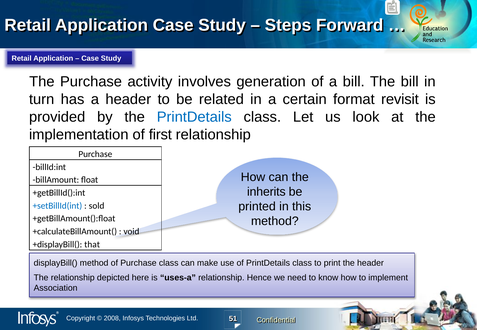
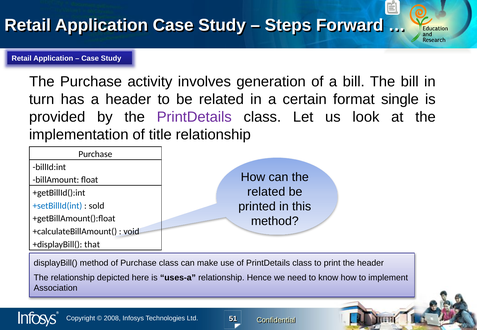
revisit: revisit -> single (400, 99)
PrintDetails colour: blue -> purple (194, 117)
first: first -> title (160, 135)
inherits: inherits -> related (266, 192)
